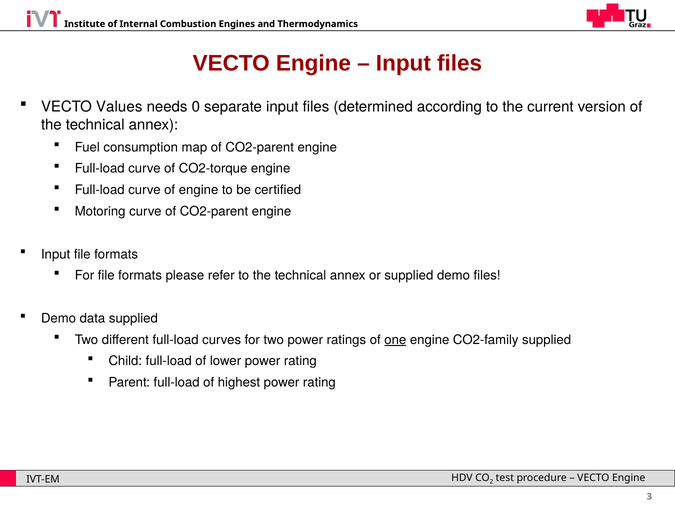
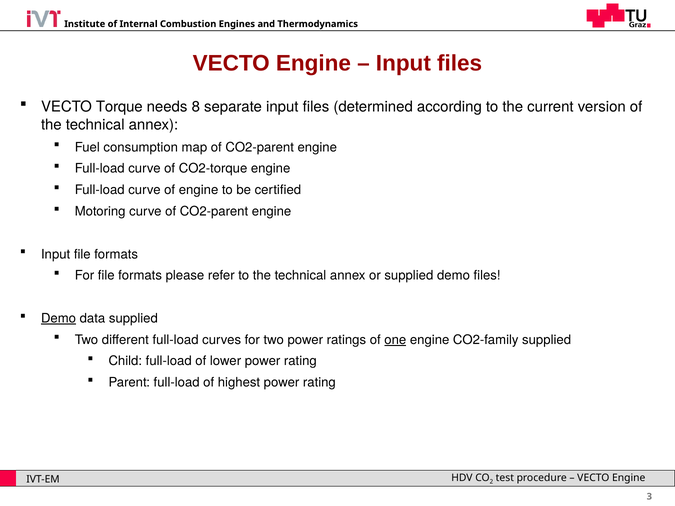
Values: Values -> Torque (119, 107)
0: 0 -> 8 (196, 107)
Demo underline: none -> present (58, 318)
